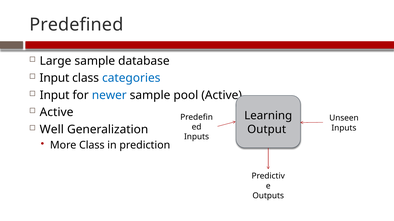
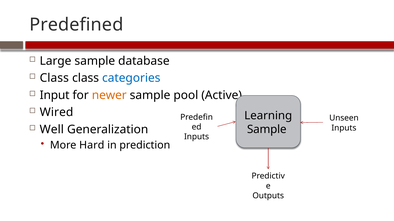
Input: Input -> Class (54, 78)
newer colour: blue -> orange (109, 95)
Active: Active -> Wired (57, 113)
Output: Output -> Sample (267, 130)
More Class: Class -> Hard (92, 145)
